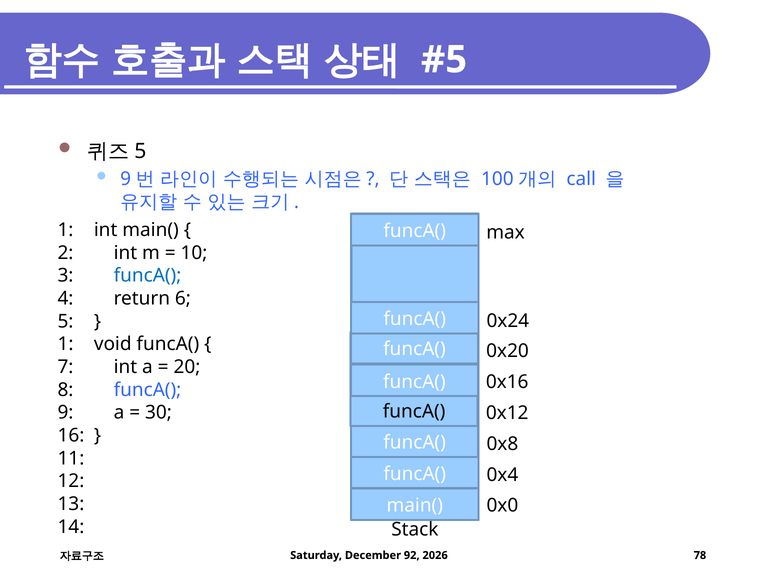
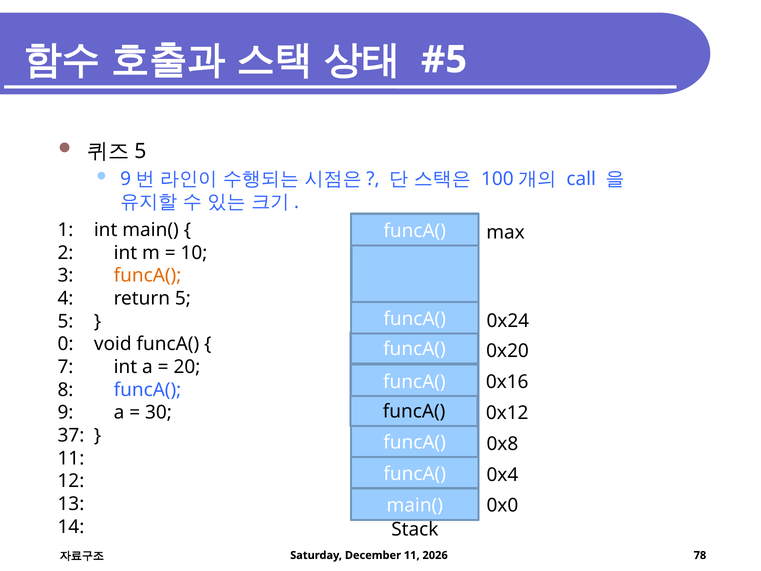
funcA( colour: blue -> orange (148, 276)
return 6: 6 -> 5 (183, 298)
1: 1 -> 0 (66, 344)
16: 16 -> 37 (71, 435)
92: 92 -> 11 (412, 555)
